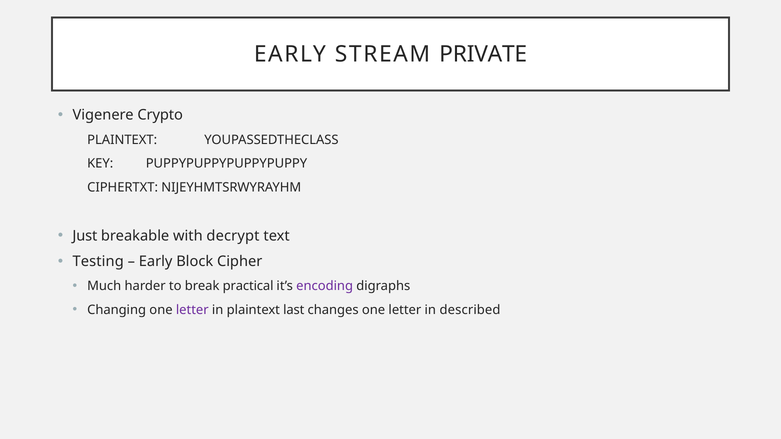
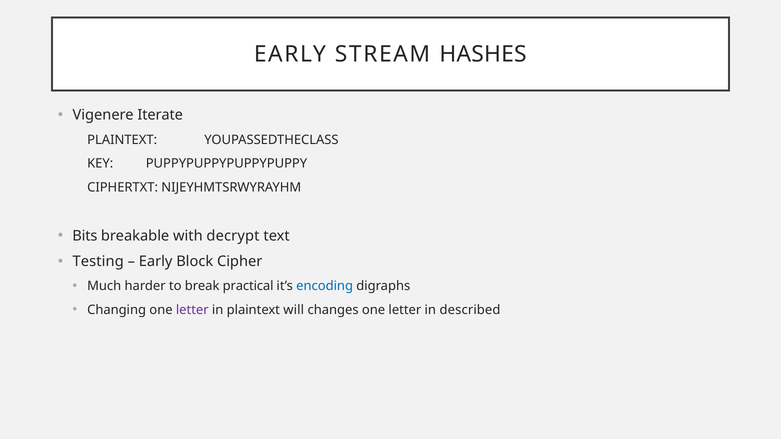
PRIVATE: PRIVATE -> HASHES (483, 54)
Crypto: Crypto -> Iterate (160, 115)
Just: Just -> Bits (85, 236)
encoding colour: purple -> blue (325, 286)
last: last -> will (294, 310)
